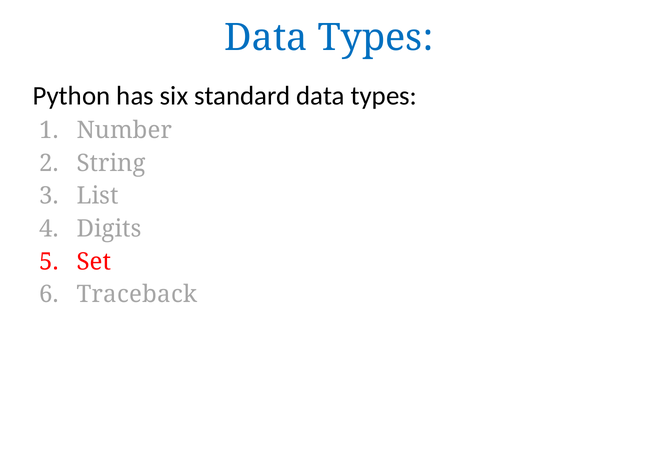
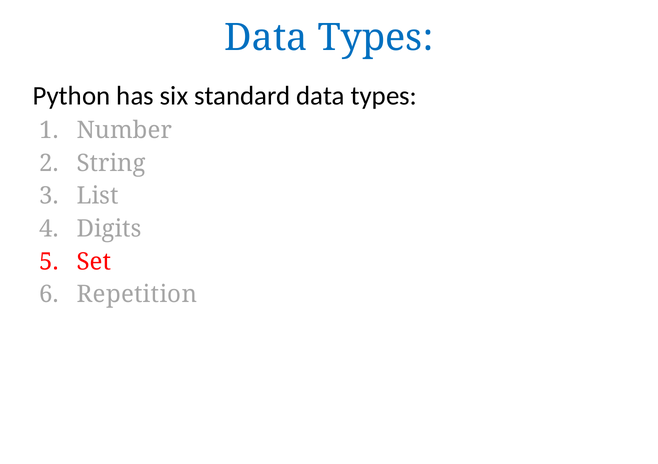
Traceback: Traceback -> Repetition (137, 294)
